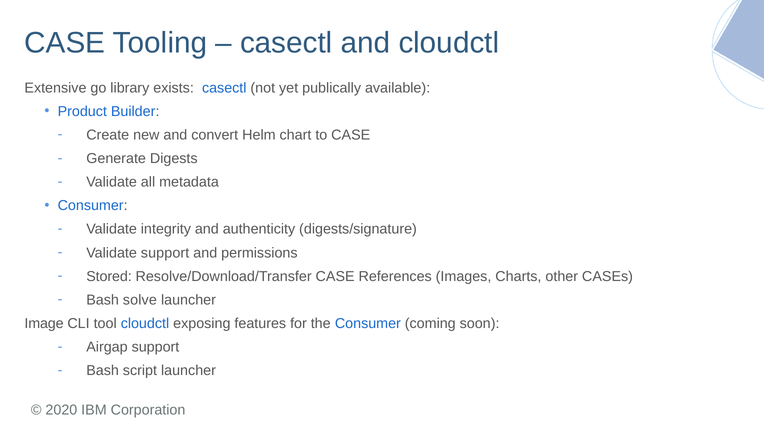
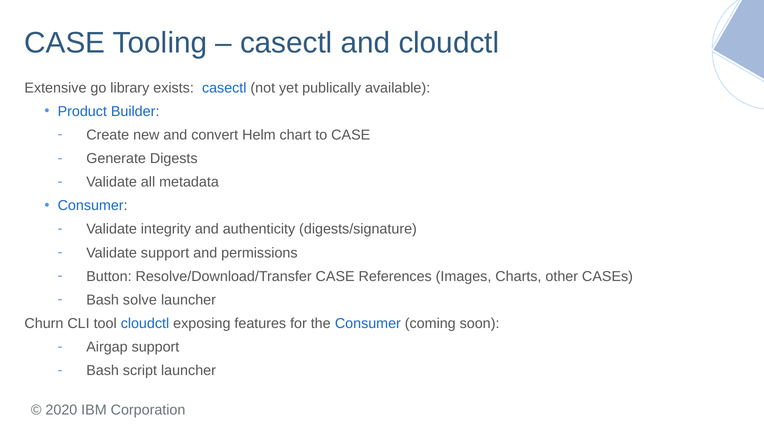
Stored: Stored -> Button (109, 276)
Image: Image -> Churn (44, 323)
